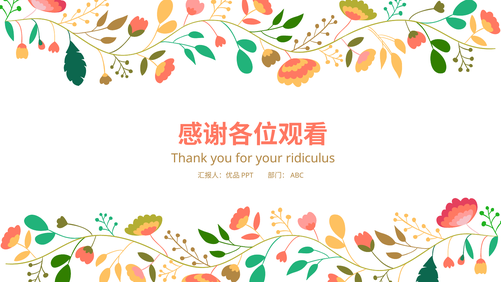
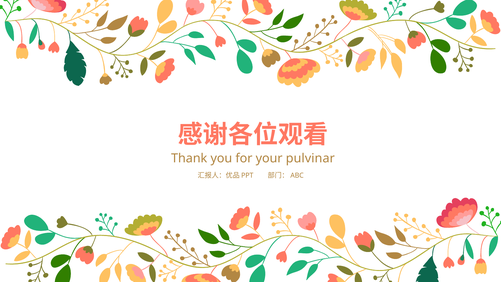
ridiculus: ridiculus -> pulvinar (310, 158)
